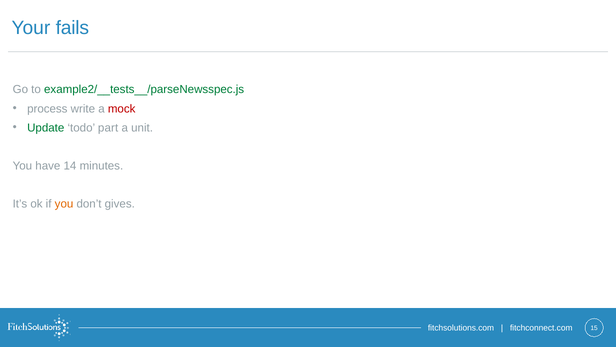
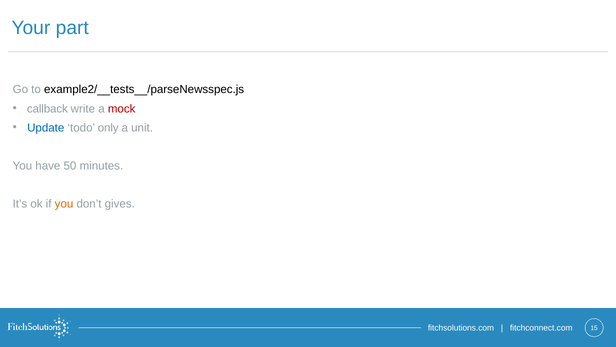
fails: fails -> part (72, 28)
example2/__tests__/parseNewsspec.js colour: green -> black (144, 90)
process: process -> callback (47, 109)
Update colour: green -> blue (46, 128)
part: part -> only (108, 128)
14: 14 -> 50 (70, 165)
